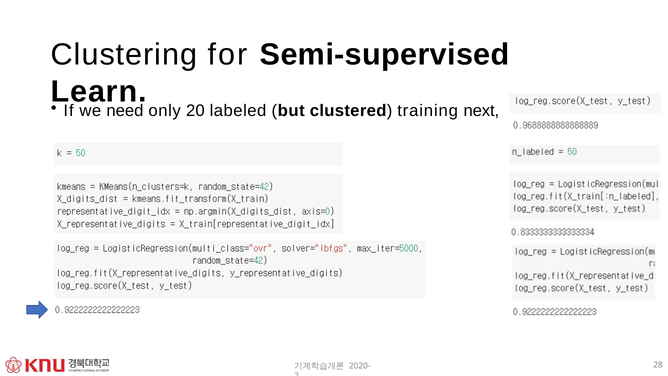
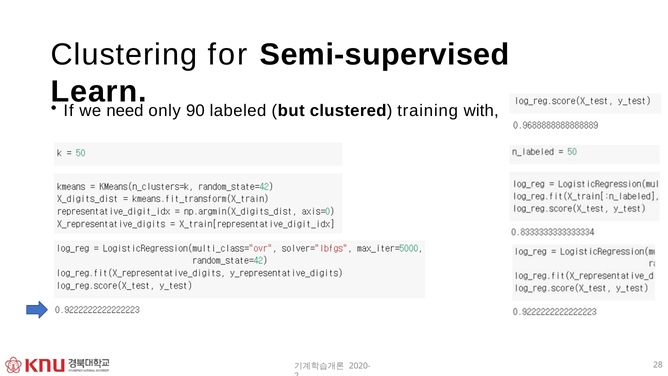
20: 20 -> 90 (195, 111)
next: next -> with (481, 111)
